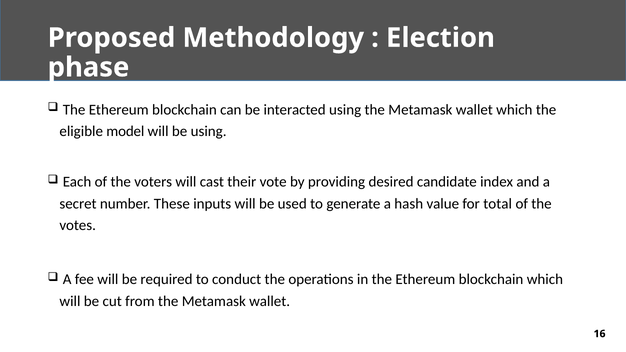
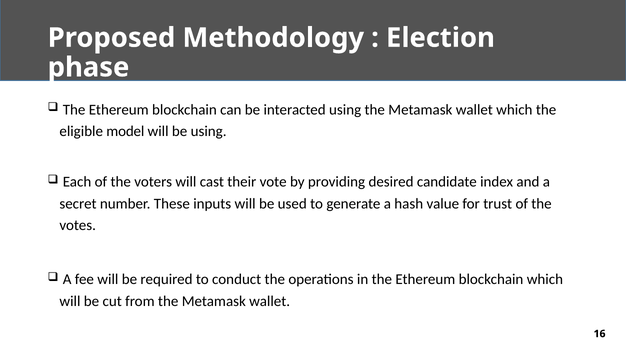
total: total -> trust (498, 204)
